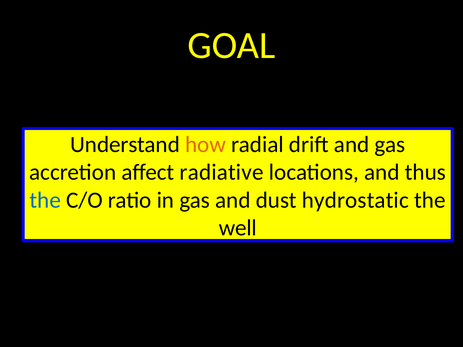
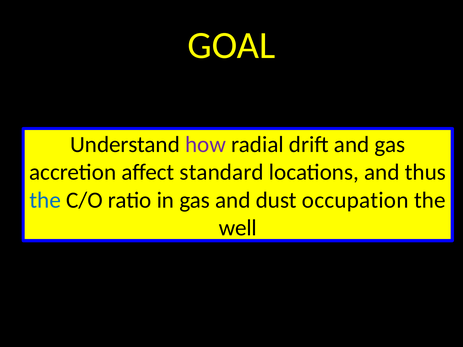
how colour: orange -> purple (206, 145)
radiative: radiative -> standard (222, 172)
hydrostatic: hydrostatic -> occupation (355, 200)
